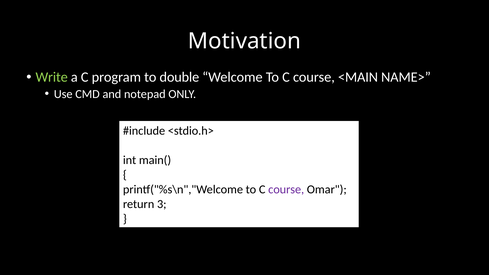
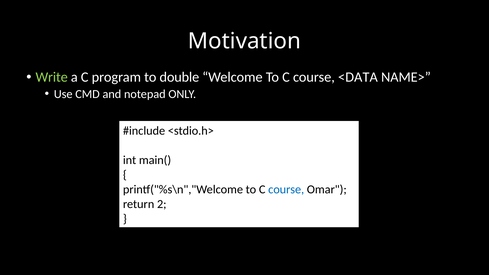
<MAIN: <MAIN -> <DATA (358, 77)
course colour: purple -> blue (286, 190)
3: 3 -> 2 (162, 204)
